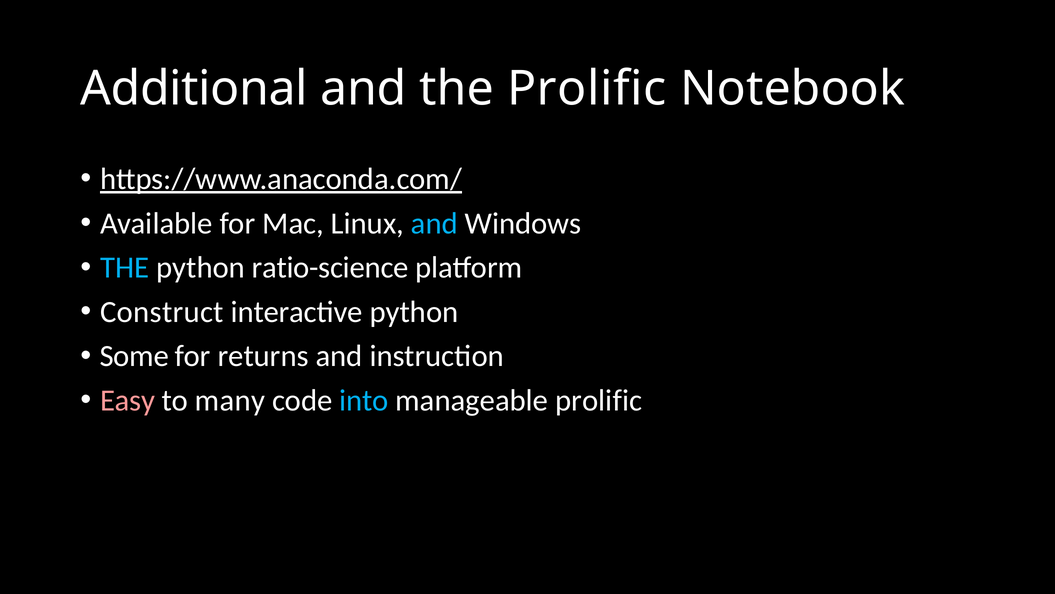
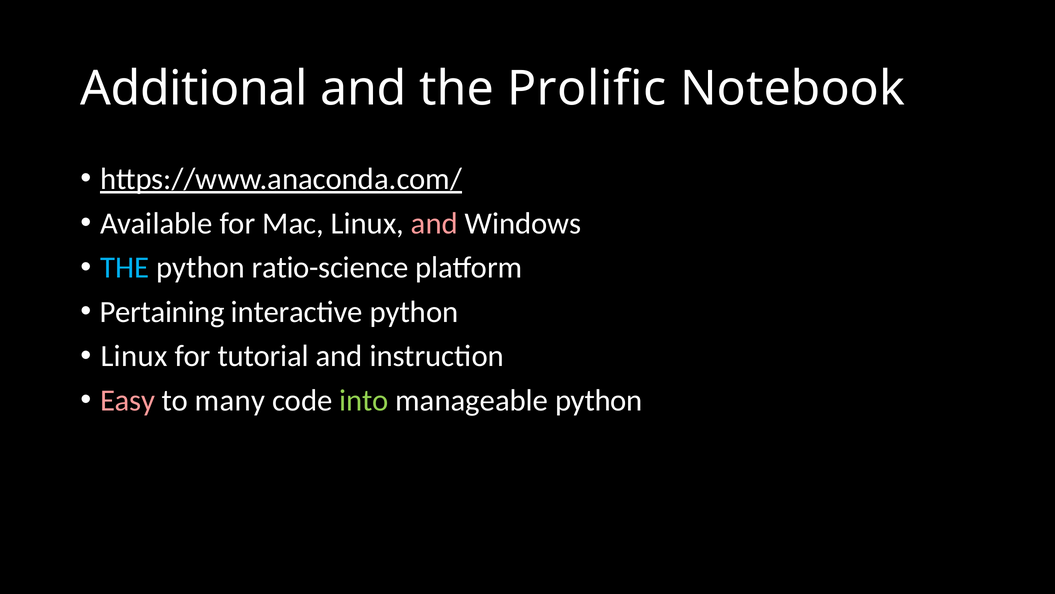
and colour: light blue -> pink (434, 223)
Construct: Construct -> Pertaining (162, 312)
Some: Some -> Linux (134, 356)
returns: returns -> tutorial (263, 356)
into colour: light blue -> light green (364, 400)
manageable prolific: prolific -> python (599, 400)
